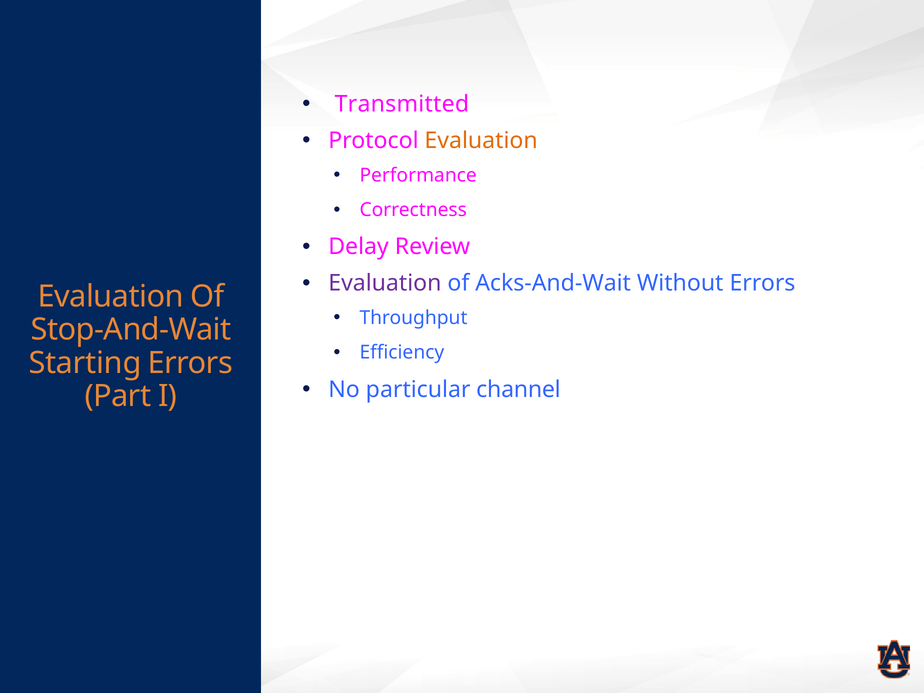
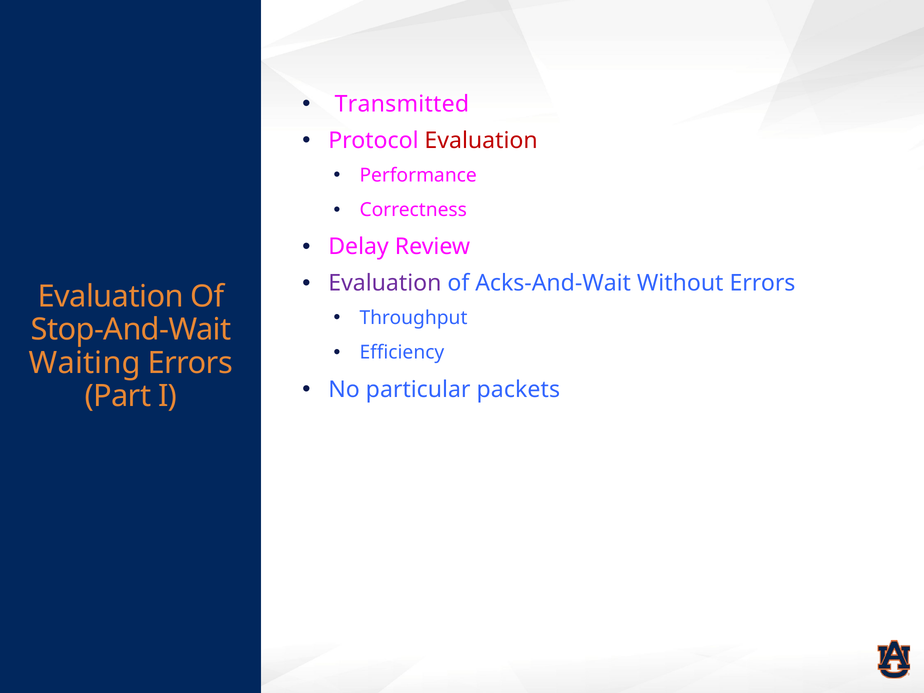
Evaluation colour: orange -> red (481, 141)
Starting: Starting -> Waiting (85, 363)
channel: channel -> packets (518, 389)
